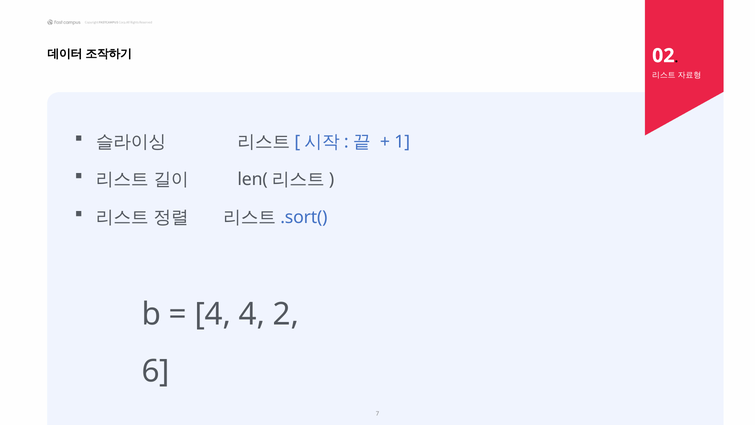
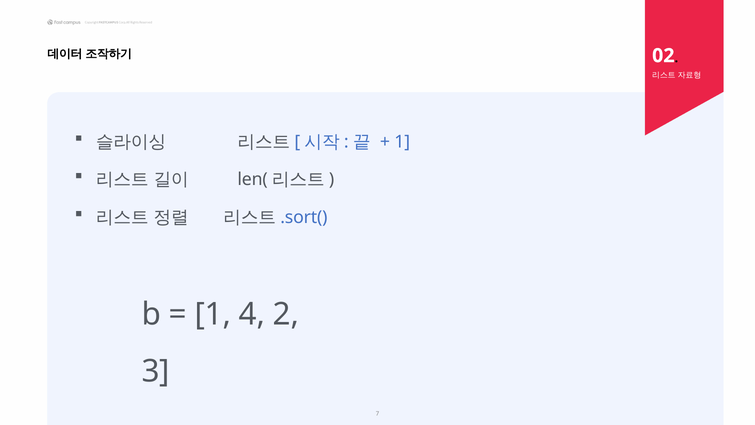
4: 4 -> 1 (213, 314)
6: 6 -> 3 (156, 371)
